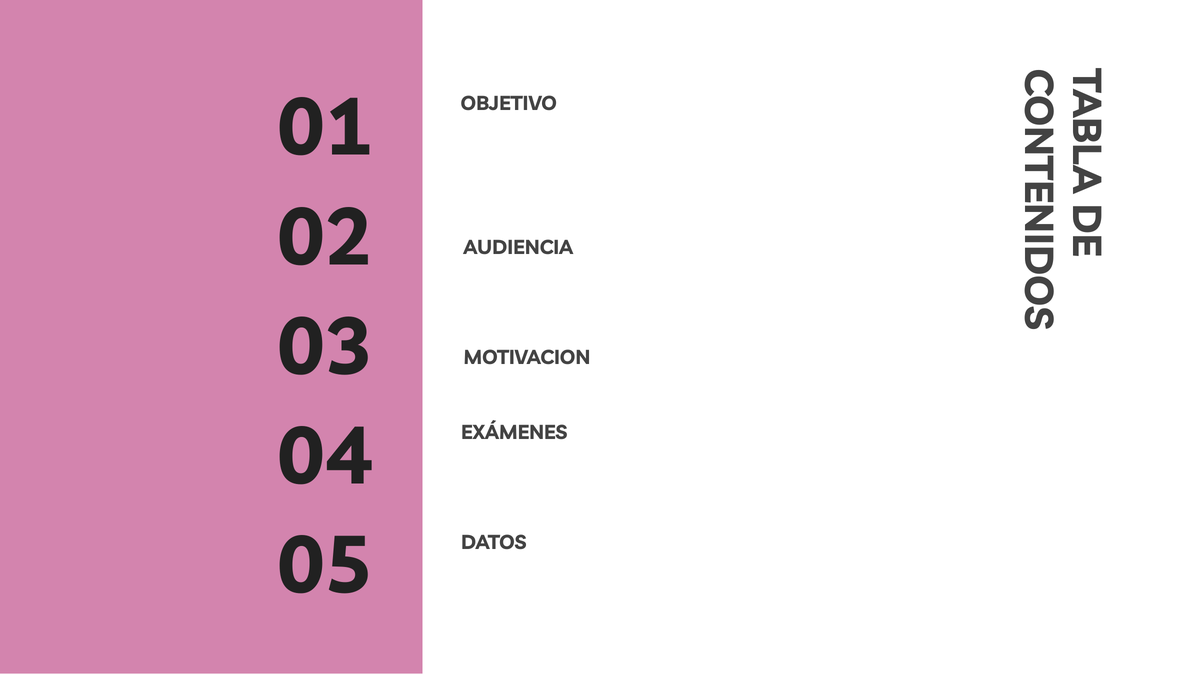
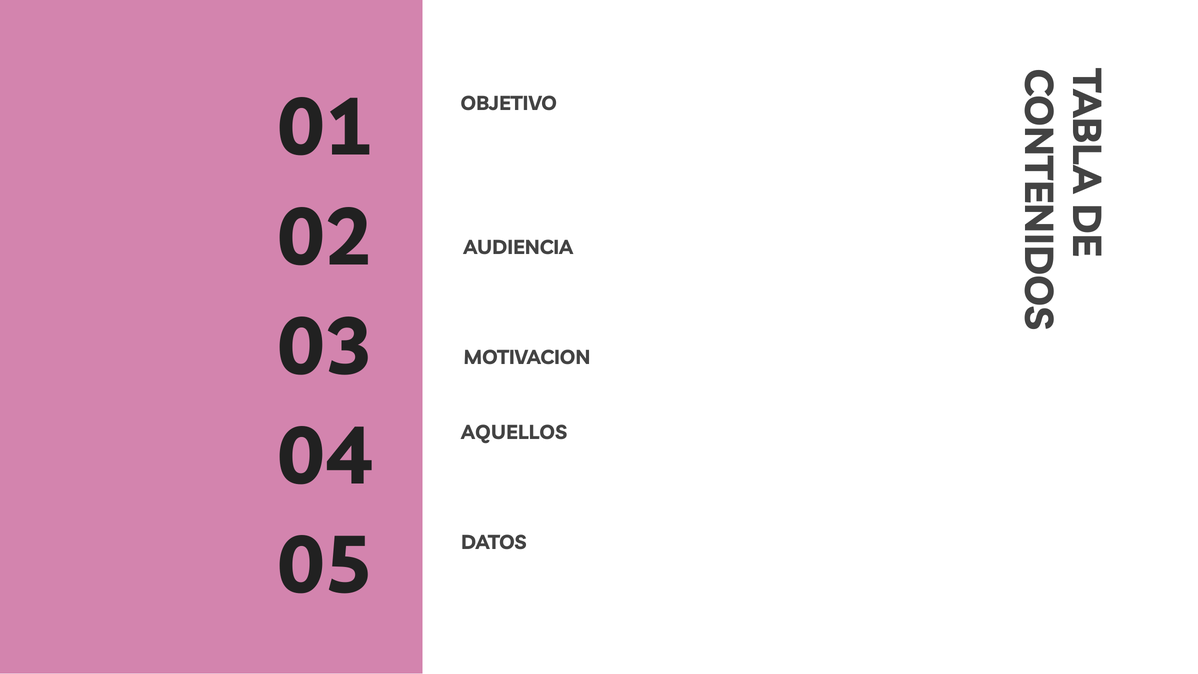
EXÁMENES: EXÁMENES -> AQUELLOS (514, 433)
